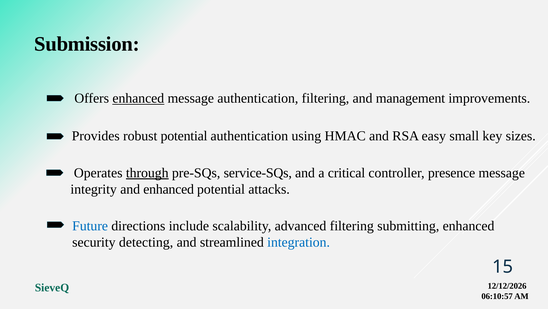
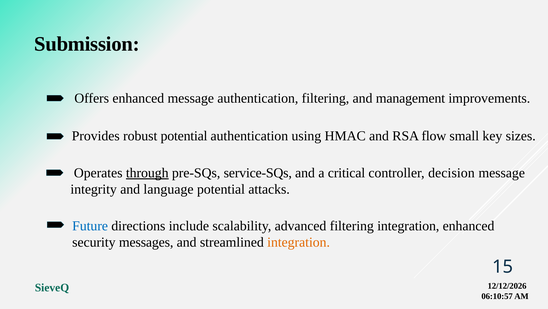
enhanced underline: present -> none (138, 98)
easy: easy -> flow (434, 136)
presence: presence -> decision (451, 173)
and enhanced: enhanced -> language (169, 189)
filtering submitting: submitting -> integration (408, 225)
detecting: detecting -> messages (146, 242)
integration colour: blue -> orange (299, 242)
